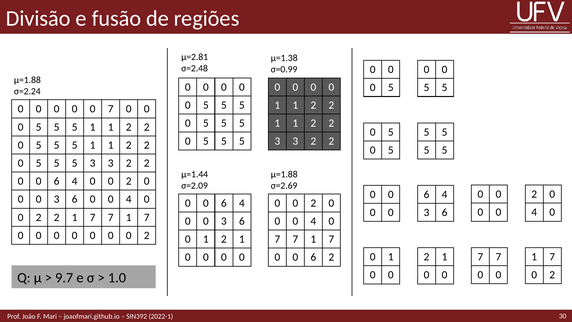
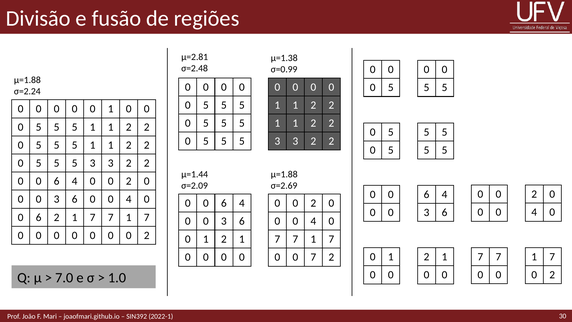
7: 7 -> 1 (111, 109)
2: 2 -> 6 (39, 217)
6: 6 -> 7 (313, 257)
9.7: 9.7 -> 7.0 (64, 278)
